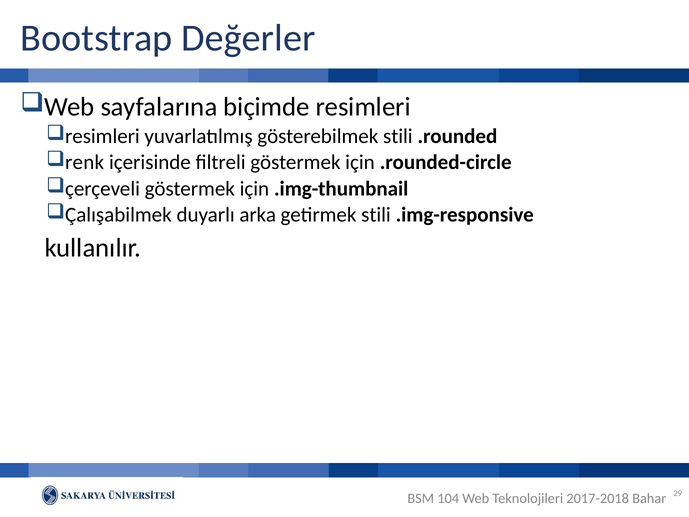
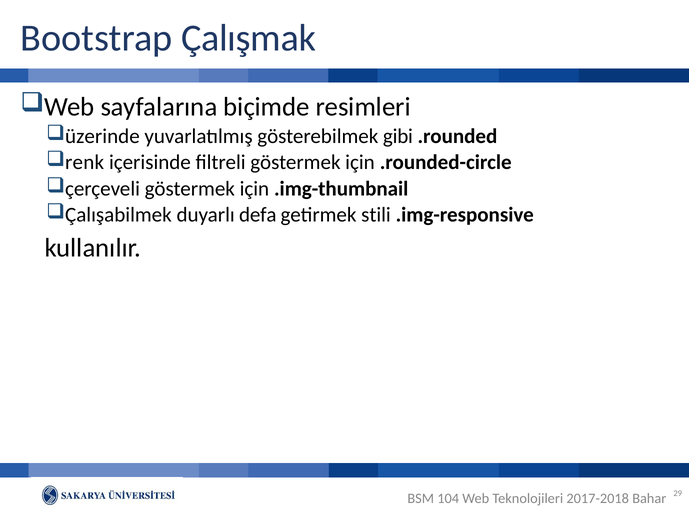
Değerler: Değerler -> Çalışmak (249, 38)
resimleri: resimleri -> üzerinde (102, 136)
gösterebilmek stili: stili -> gibi (398, 136)
arka: arka -> defa (258, 215)
